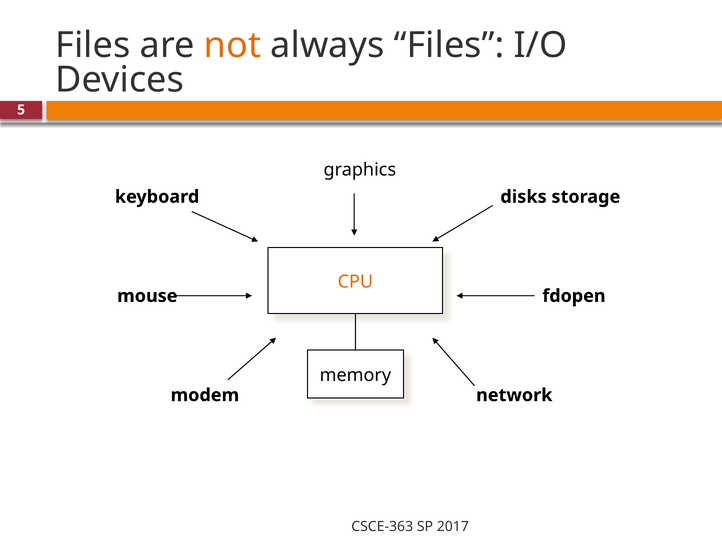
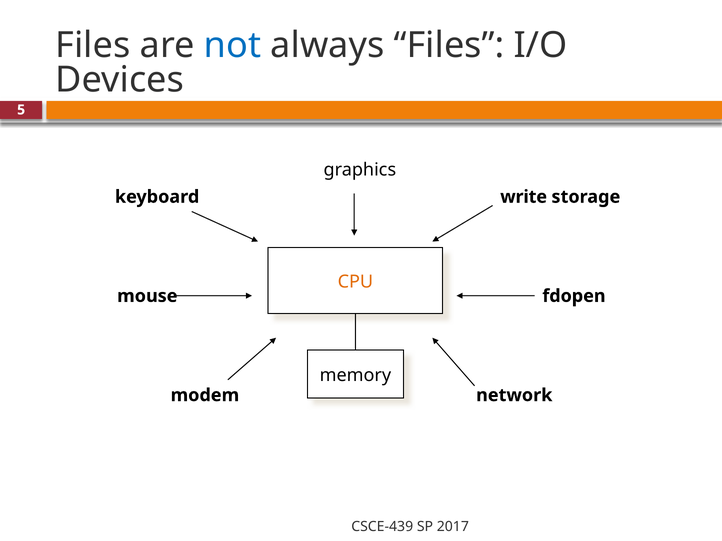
not colour: orange -> blue (233, 45)
disks: disks -> write (524, 197)
CSCE-363: CSCE-363 -> CSCE-439 (382, 527)
